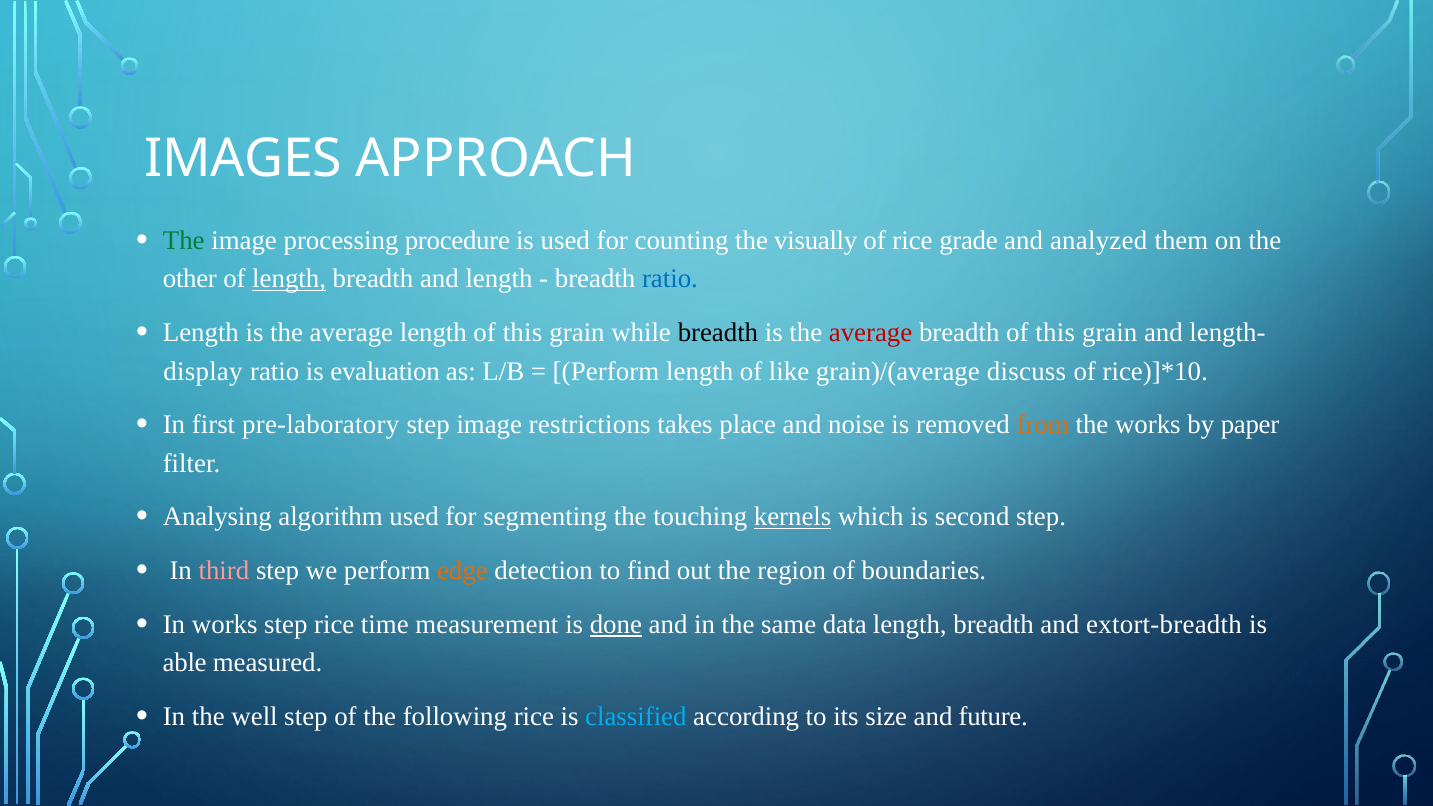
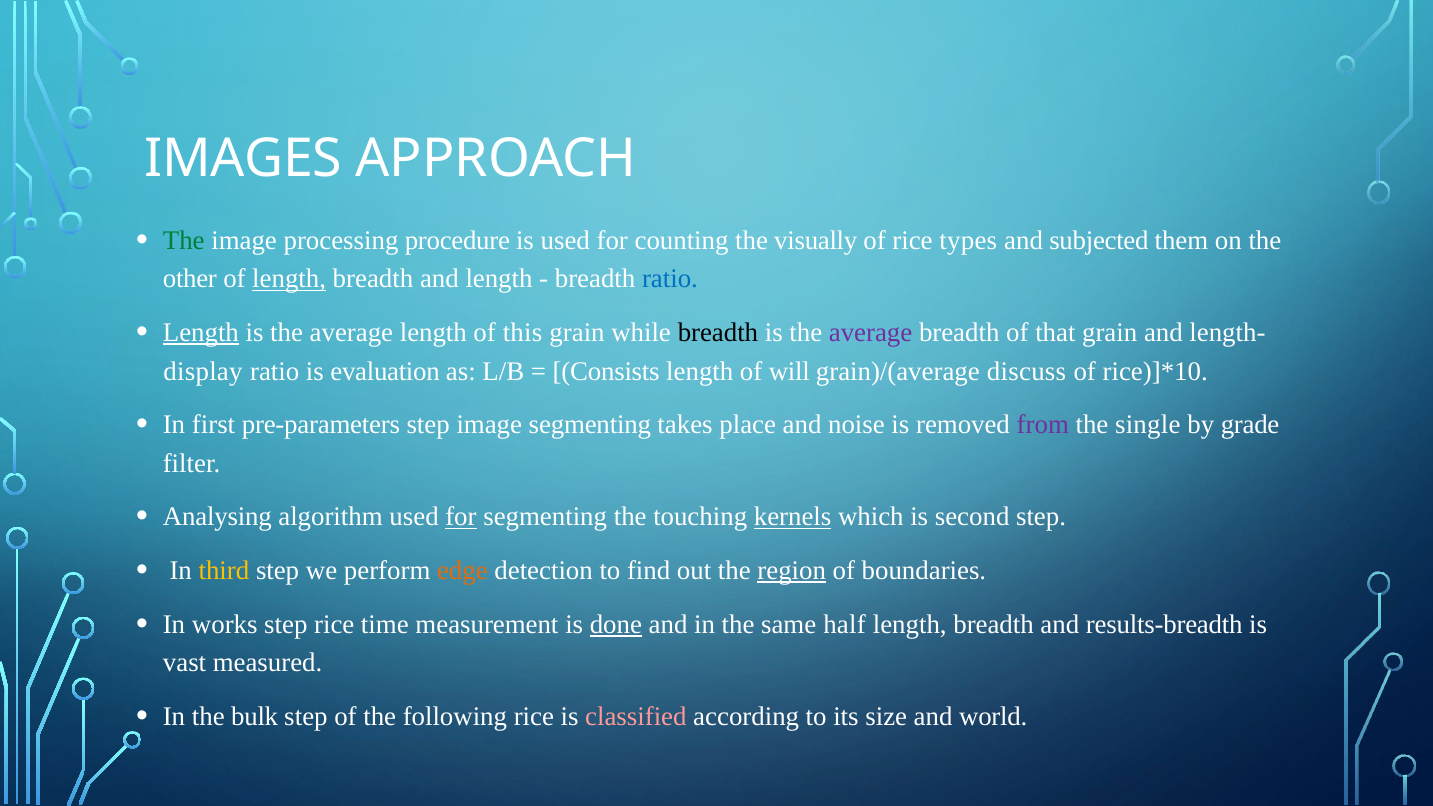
grade: grade -> types (968, 240)
analyzed: analyzed -> subjected (1099, 240)
Length underline: none -> present (201, 333)
average colour: red -> purple (871, 333)
breadth of this: this -> that (1055, 333)
Perform: Perform -> Consists (606, 371)
like: like -> will (789, 371)
pre-laboratory: pre-laboratory -> pre-parameters (321, 425)
image restrictions: restrictions -> segmenting (590, 425)
from colour: orange -> purple (1043, 425)
the works: works -> single (1148, 425)
paper: paper -> grade (1250, 425)
for underline: none -> present (461, 517)
third colour: pink -> yellow (224, 571)
region underline: none -> present (792, 571)
data: data -> half (845, 624)
extort-breadth: extort-breadth -> results-breadth (1164, 624)
able: able -> vast (185, 663)
well: well -> bulk (255, 717)
classified colour: light blue -> pink (636, 717)
future: future -> world (993, 717)
